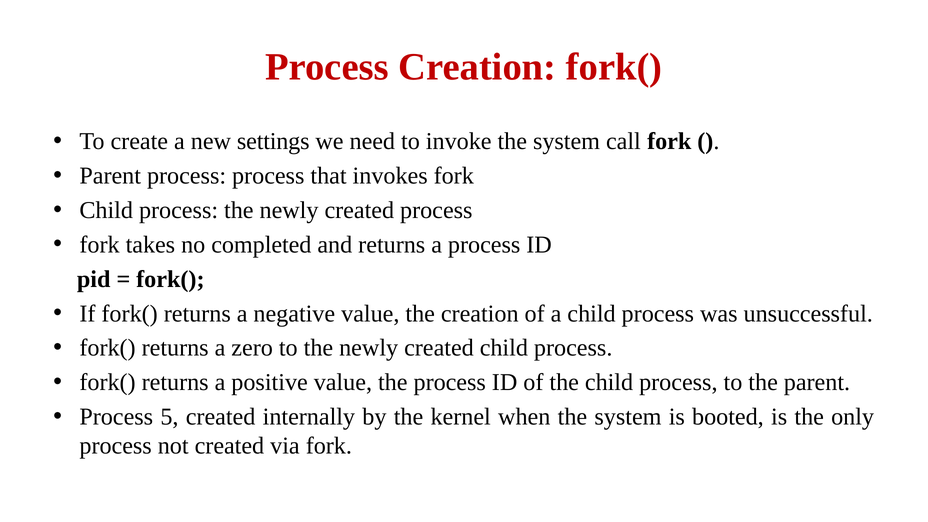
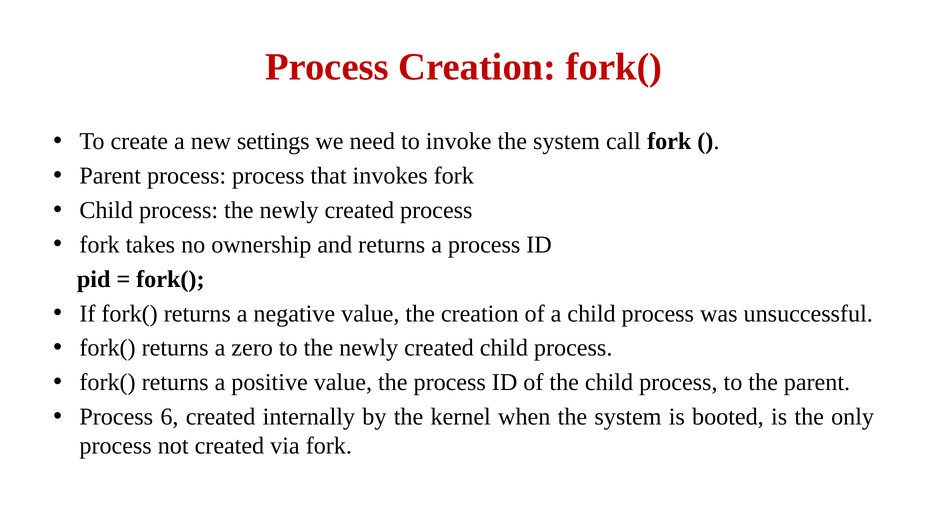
completed: completed -> ownership (261, 245)
5: 5 -> 6 (169, 417)
